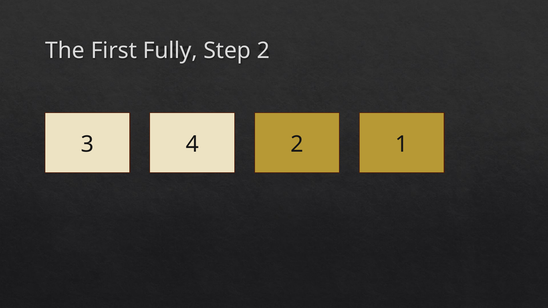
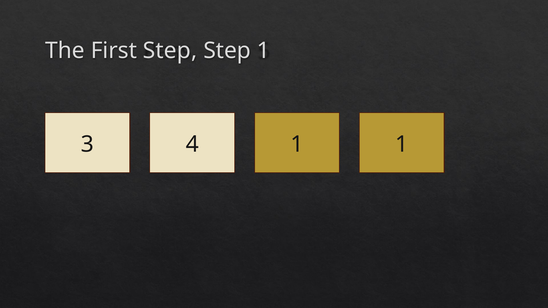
First Fully: Fully -> Step (170, 51)
Step 2: 2 -> 1 (263, 51)
4 2: 2 -> 1 (297, 144)
